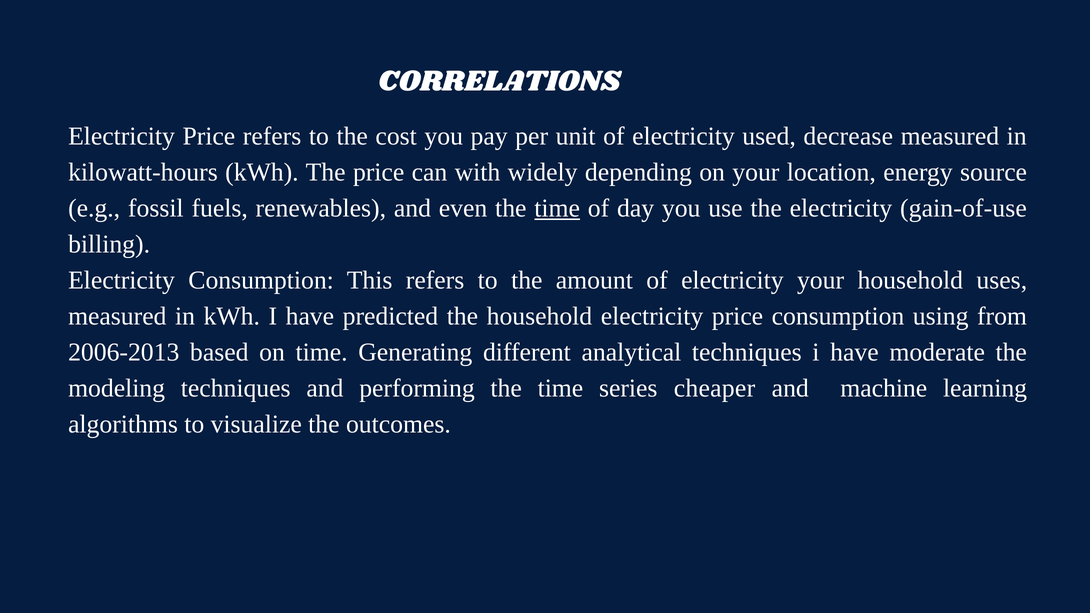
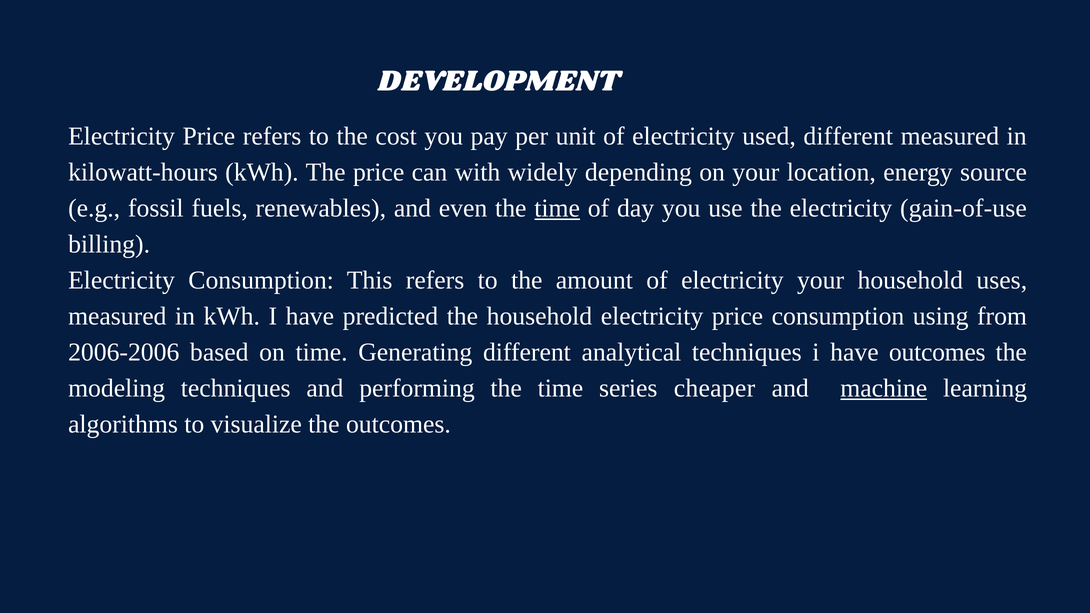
CORRELATIONS: CORRELATIONS -> DEVELOPMENT (499, 81)
used decrease: decrease -> different (848, 136)
2006-2013: 2006-2013 -> 2006-2006 (124, 352)
have moderate: moderate -> outcomes (937, 352)
machine underline: none -> present (884, 388)
